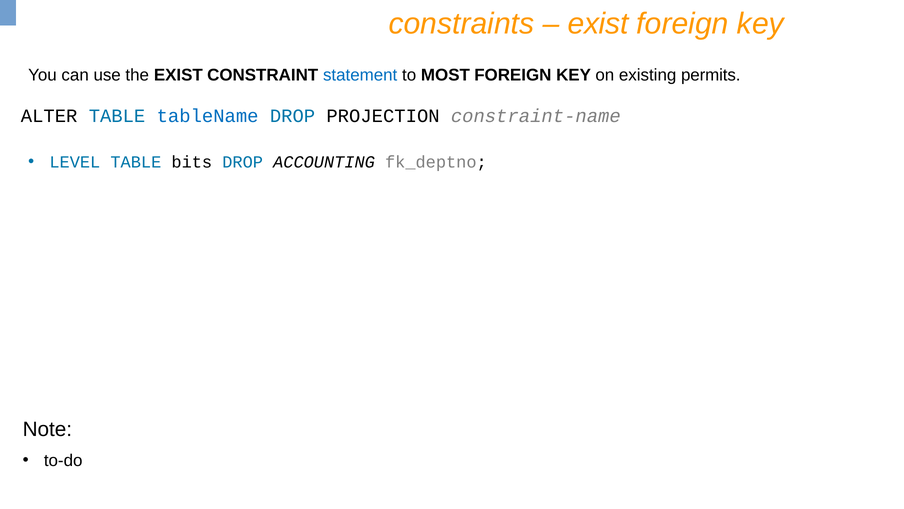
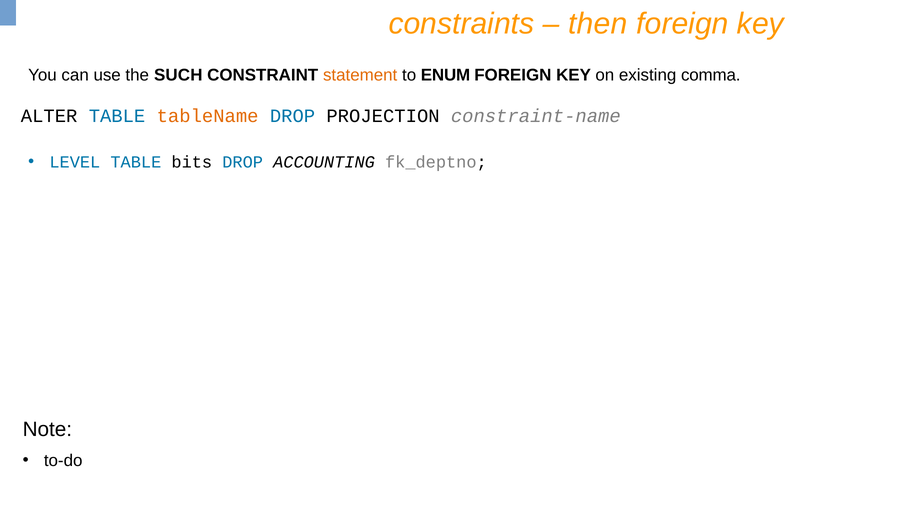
exist: exist -> then (598, 24)
the EXIST: EXIST -> SUCH (178, 75)
statement colour: blue -> orange (360, 75)
MOST: MOST -> ENUM (446, 75)
permits: permits -> comma (711, 75)
tableName colour: blue -> orange (208, 116)
